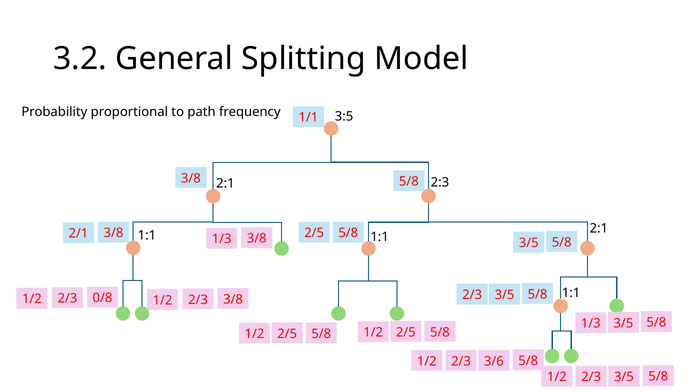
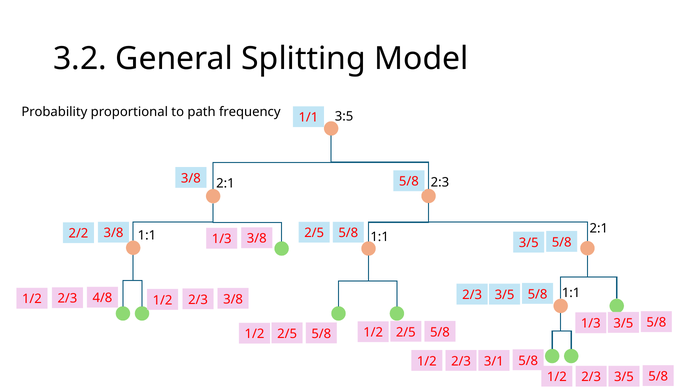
2/1: 2/1 -> 2/2 (78, 234)
0/8: 0/8 -> 4/8 (102, 299)
3/6: 3/6 -> 3/1 (494, 362)
